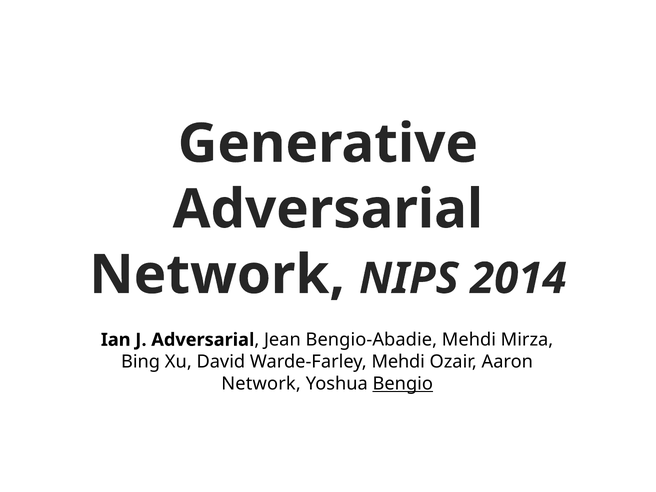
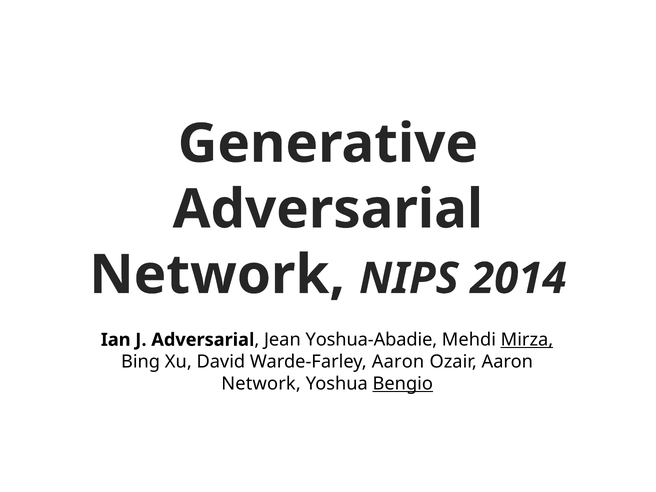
Bengio-Abadie: Bengio-Abadie -> Yoshua-Abadie (371, 340)
Mirza underline: none -> present (527, 340)
Warde-Farley Mehdi: Mehdi -> Aaron (398, 362)
